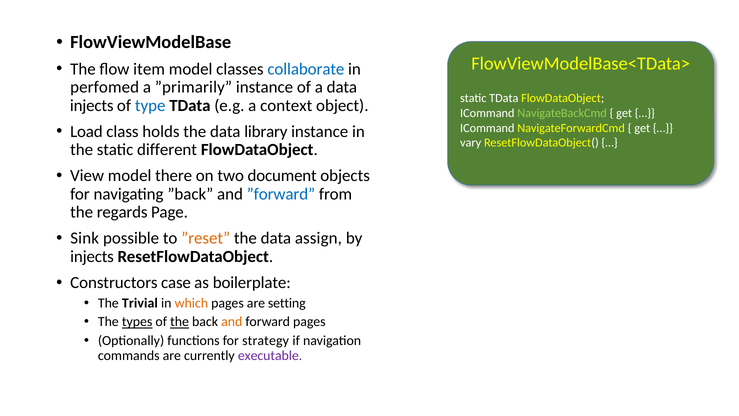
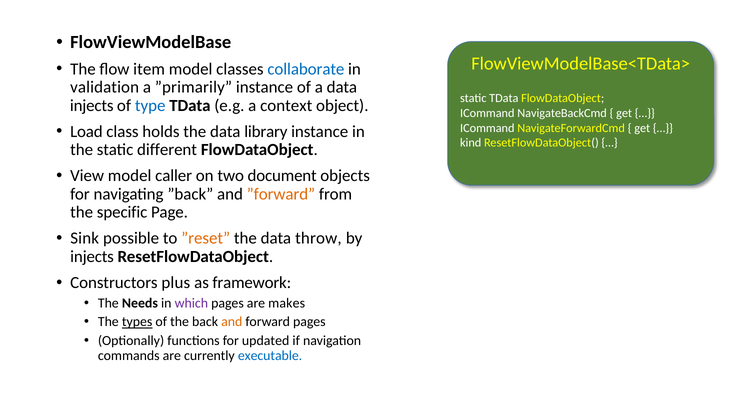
perfomed: perfomed -> validation (105, 87)
NavigateBackCmd colour: light green -> white (562, 113)
vary: vary -> kind (471, 143)
there: there -> caller (174, 176)
”forward colour: blue -> orange (281, 194)
regards: regards -> specific (122, 212)
assign: assign -> throw (318, 238)
case: case -> plus (176, 282)
boilerplate: boilerplate -> framework (252, 282)
Trivial: Trivial -> Needs (140, 303)
which colour: orange -> purple (191, 303)
setting: setting -> makes (287, 303)
the underline: present -> none (180, 322)
strategy: strategy -> updated (266, 340)
executable colour: purple -> blue (270, 355)
